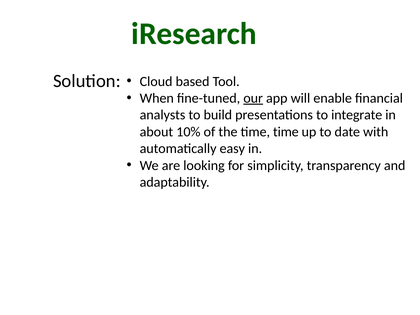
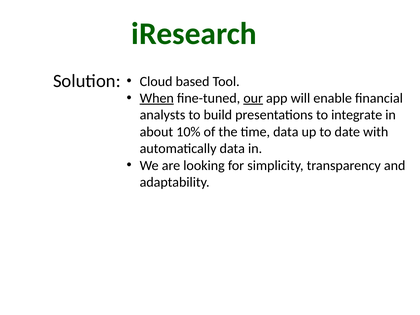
When underline: none -> present (157, 98)
time time: time -> data (286, 132)
automatically easy: easy -> data (232, 149)
